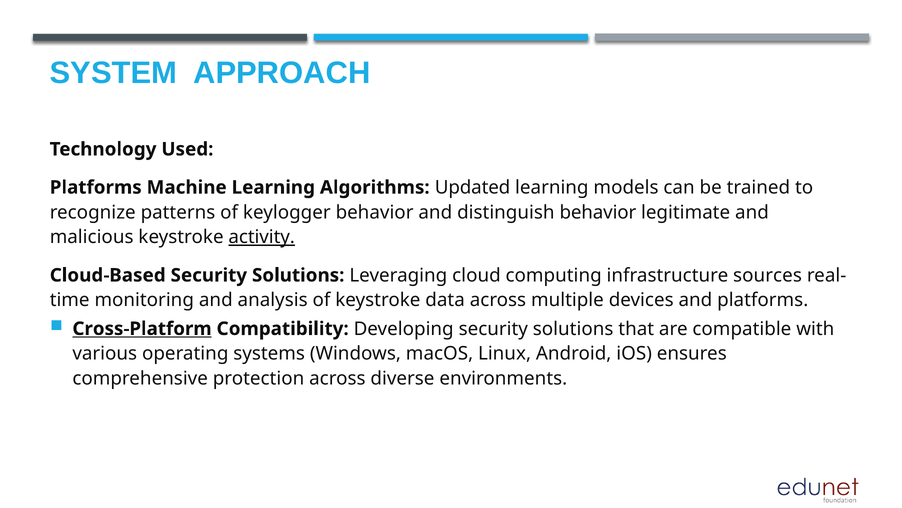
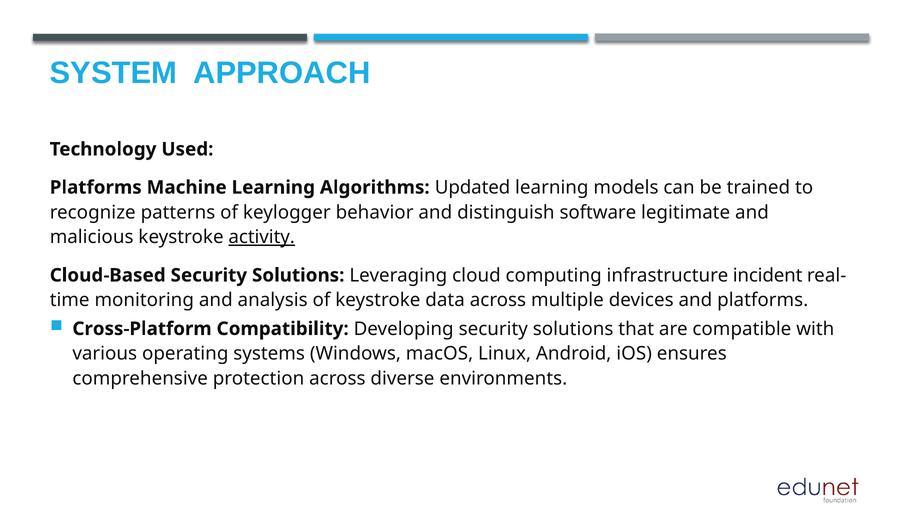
distinguish behavior: behavior -> software (598, 212)
sources: sources -> incident (768, 275)
Cross-Platform underline: present -> none (142, 328)
